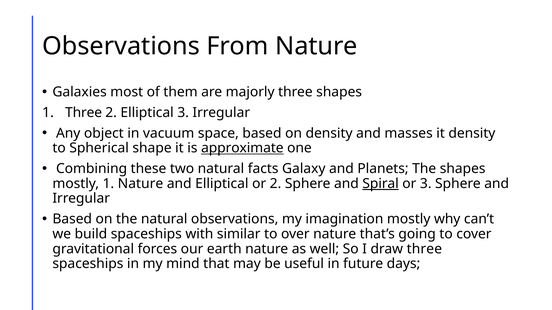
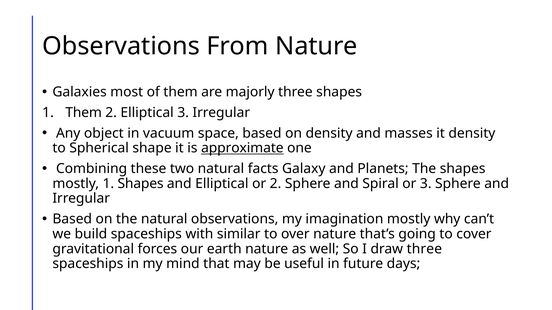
1 Three: Three -> Them (84, 113)
1 Nature: Nature -> Shapes (141, 184)
Spiral underline: present -> none (381, 184)
